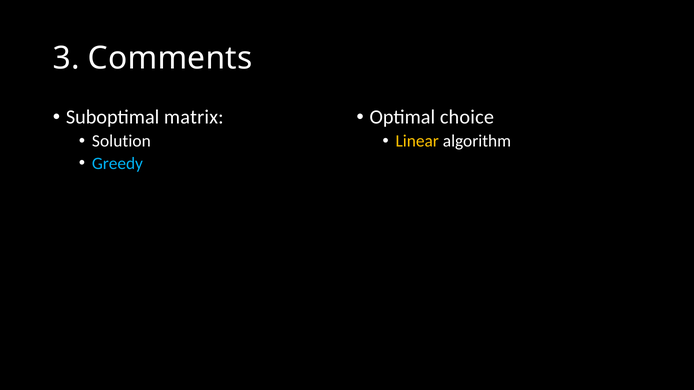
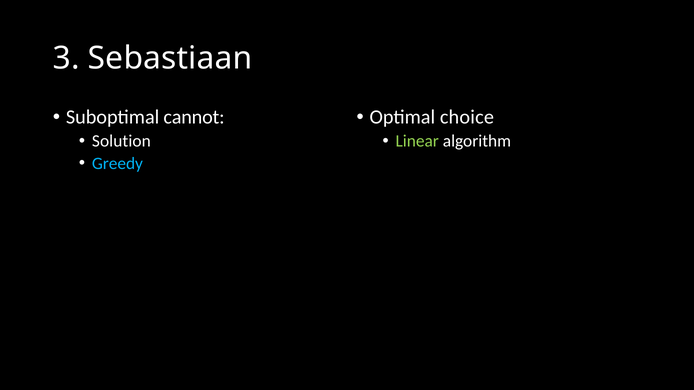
Comments: Comments -> Sebastiaan (170, 58)
matrix: matrix -> cannot (194, 117)
Linear colour: yellow -> light green (417, 141)
